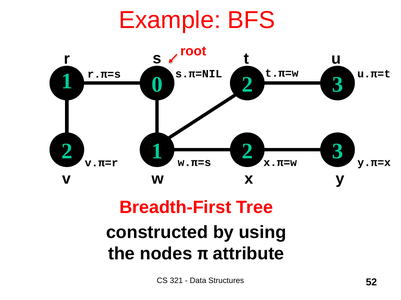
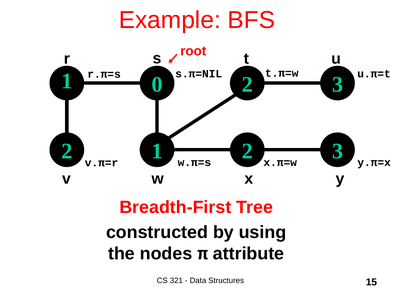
52: 52 -> 15 (371, 283)
